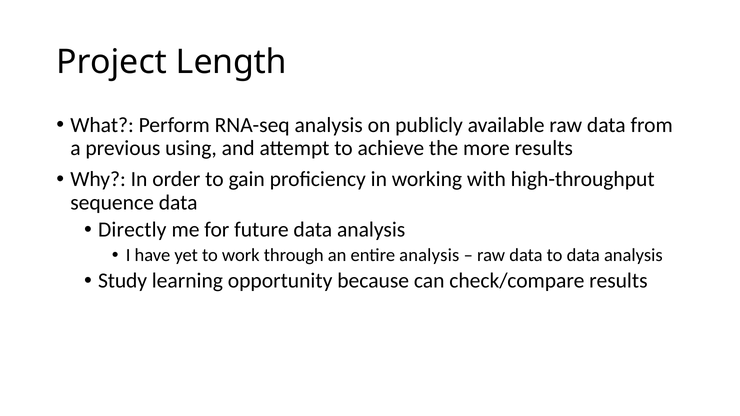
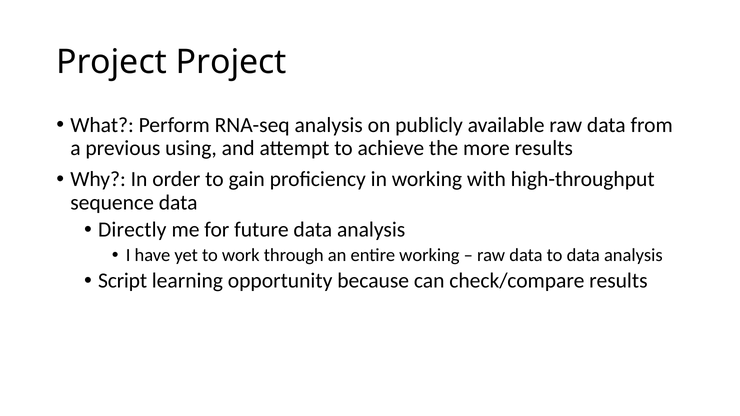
Project Length: Length -> Project (231, 62)
entire analysis: analysis -> working (429, 255)
Study: Study -> Script (123, 281)
